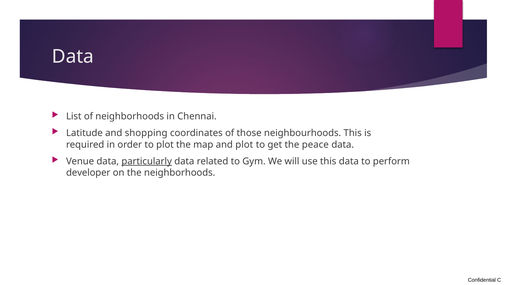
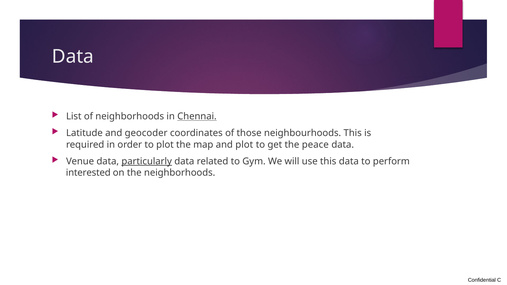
Chennai underline: none -> present (197, 117)
shopping: shopping -> geocoder (146, 133)
developer: developer -> interested (88, 173)
